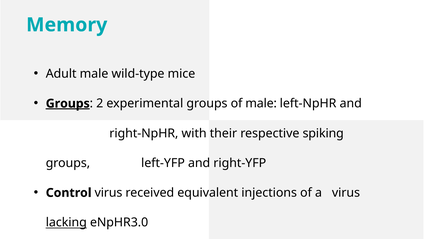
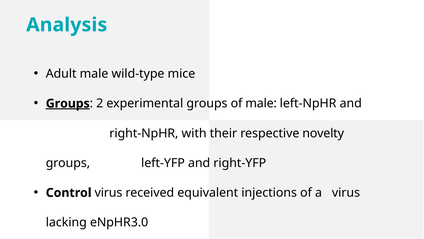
Memory: Memory -> Analysis (67, 25)
spiking: spiking -> novelty (323, 133)
lacking underline: present -> none (66, 222)
